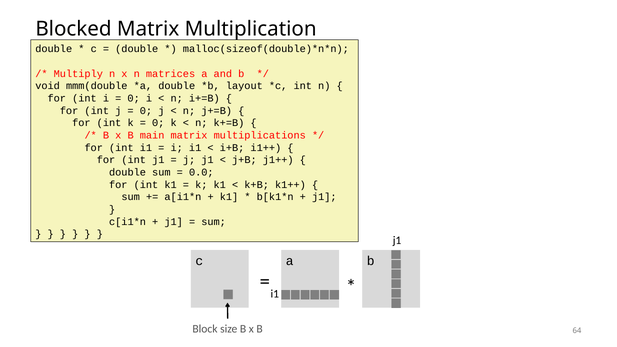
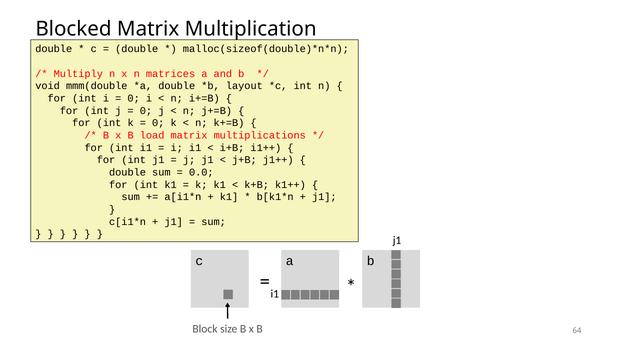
main: main -> load (152, 135)
